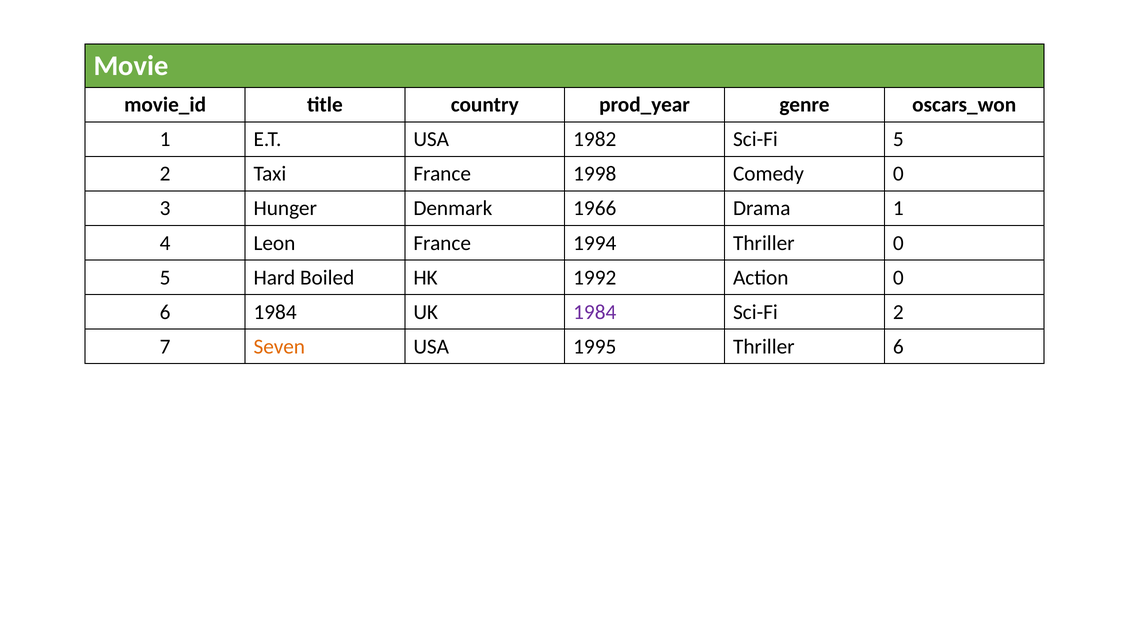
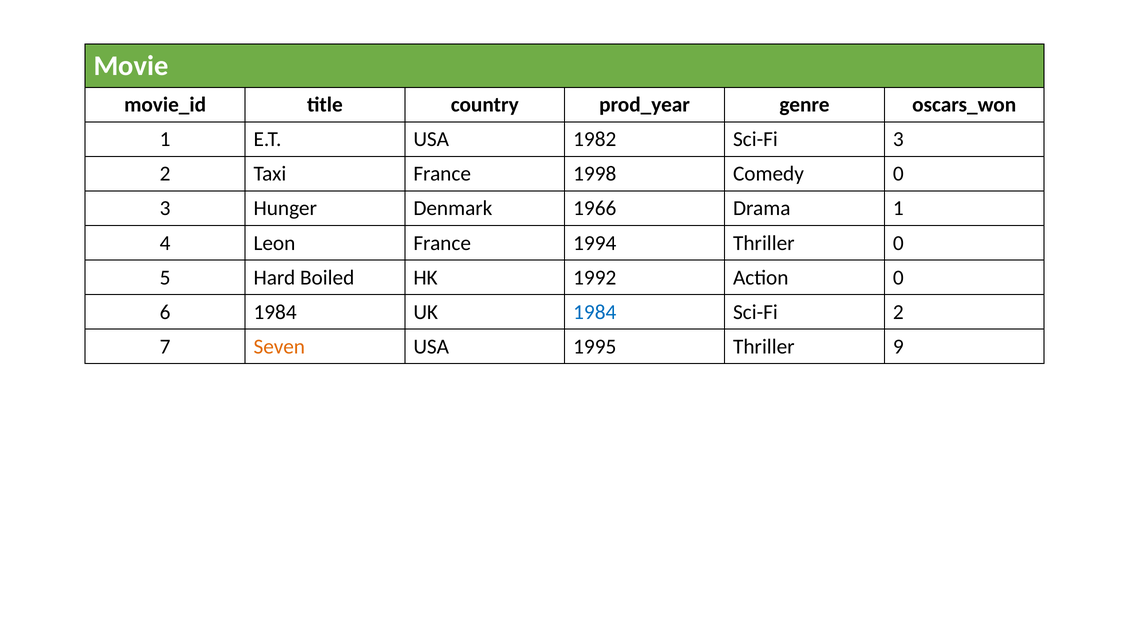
Sci-Fi 5: 5 -> 3 (898, 139)
1984 colour: purple -> blue (595, 312)
Thriller 6: 6 -> 9 (898, 347)
